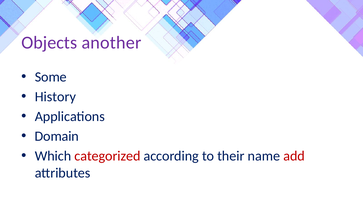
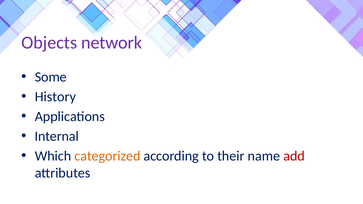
another: another -> network (112, 43)
Domain: Domain -> Internal (57, 136)
categorized colour: red -> orange (107, 156)
